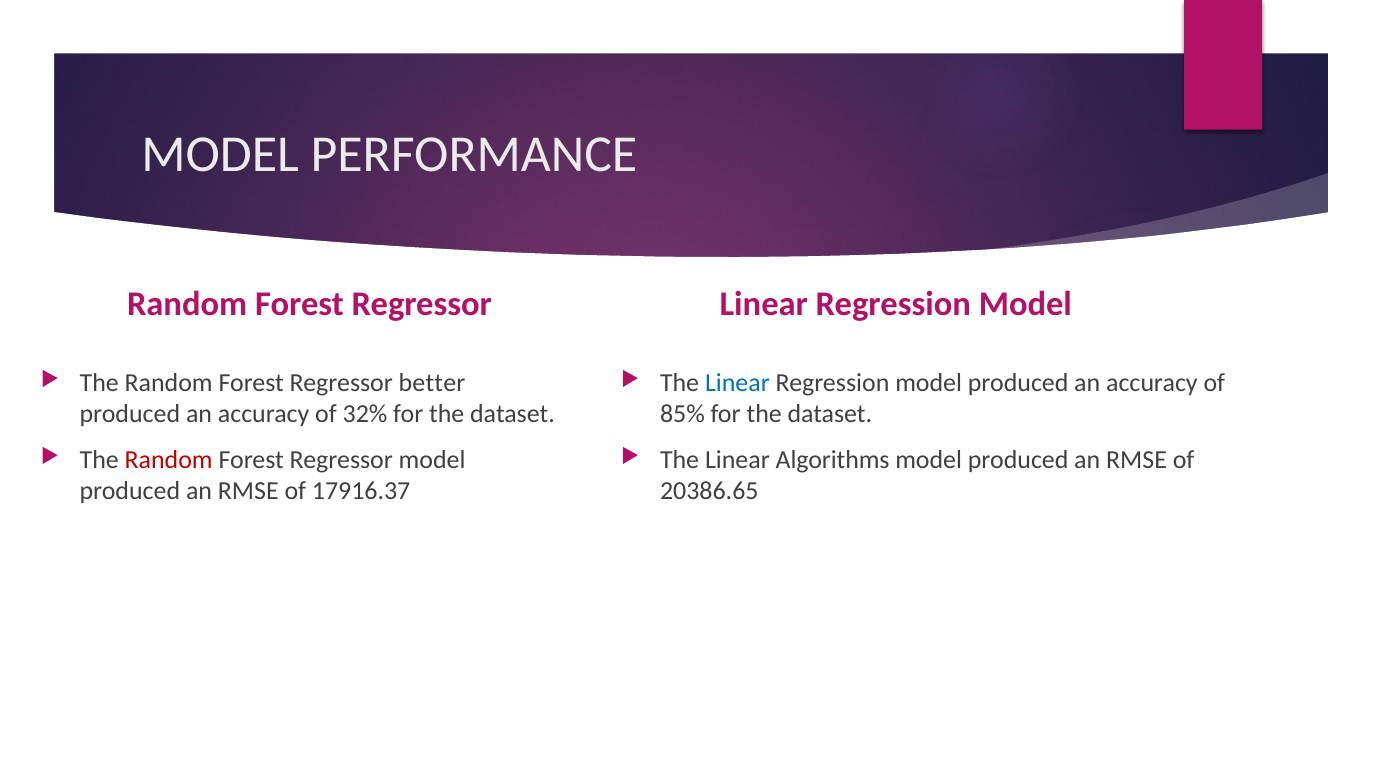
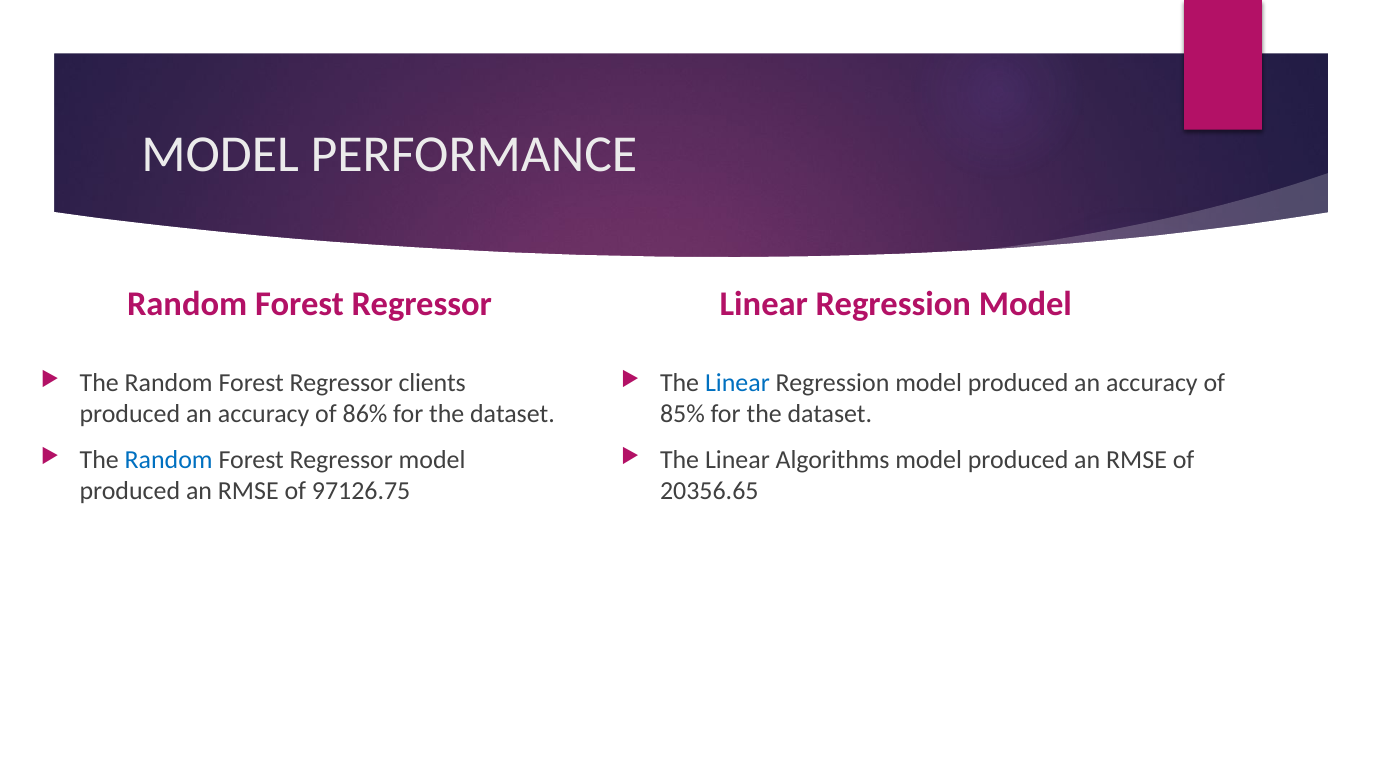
better: better -> clients (432, 383)
32%: 32% -> 86% (365, 414)
Random colour: red -> blue (169, 460)
17916.37: 17916.37 -> 97126.75 (361, 491)
20386.65: 20386.65 -> 20356.65 (709, 491)
